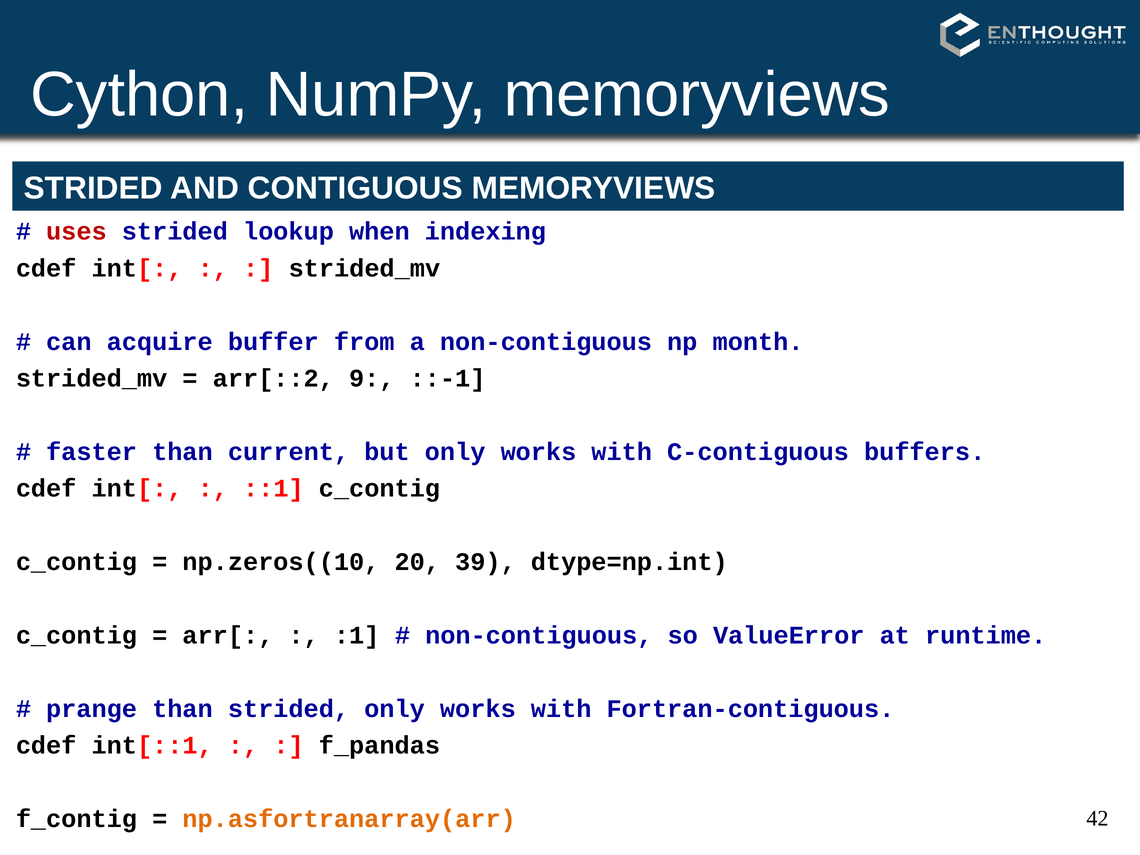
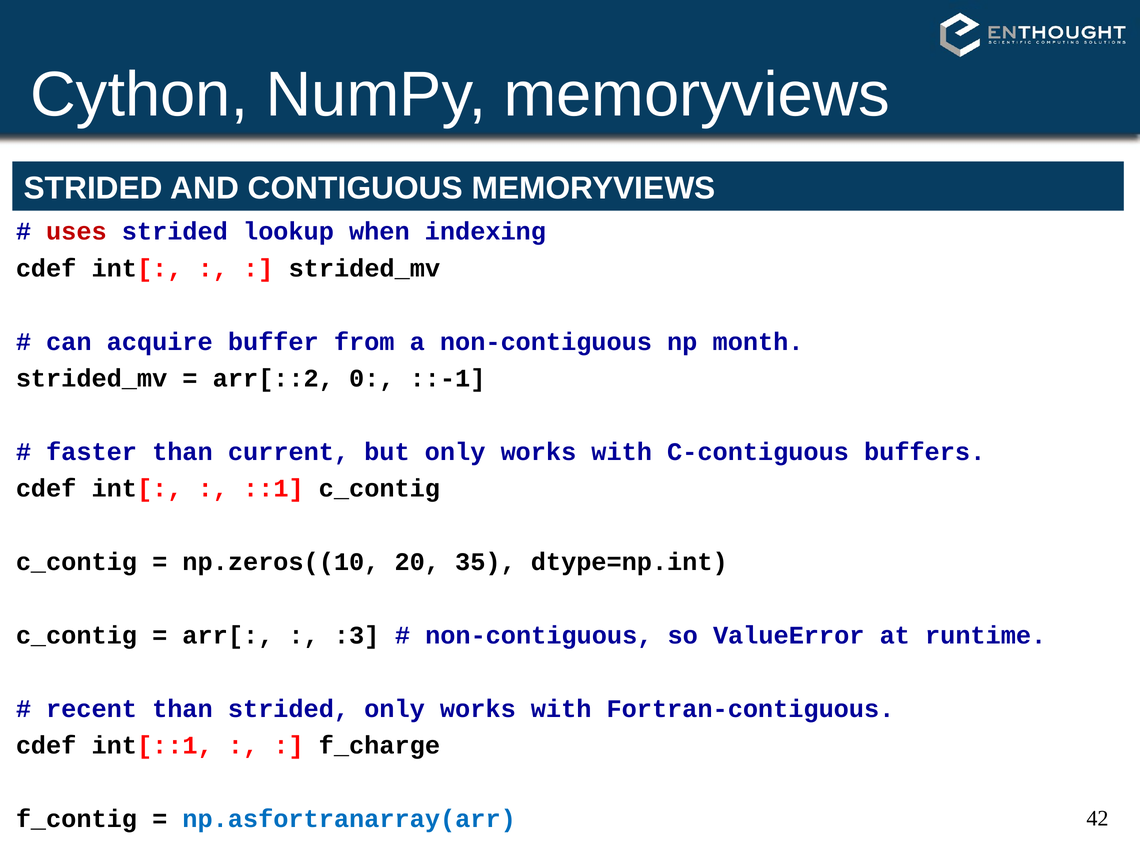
9: 9 -> 0 (372, 378)
39: 39 -> 35 (485, 562)
:1: :1 -> :3 (357, 635)
prange: prange -> recent (92, 709)
f_pandas: f_pandas -> f_charge (379, 746)
np.asfortranarray(arr colour: orange -> blue (349, 819)
